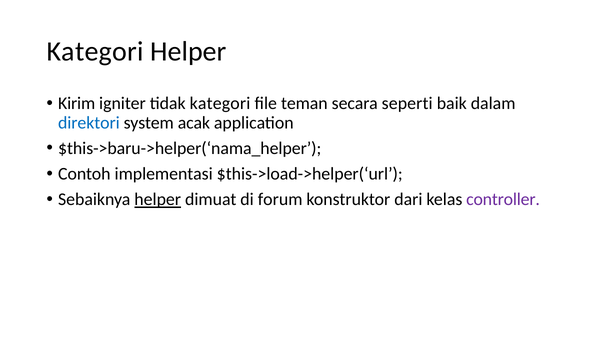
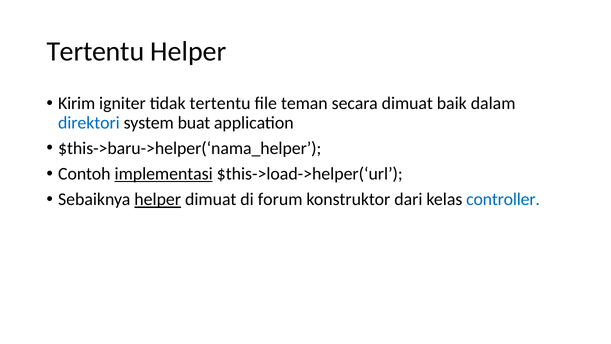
Kategori: Kategori -> Tertentu (95, 51)
tidak kategori: kategori -> tertentu (220, 103)
secara seperti: seperti -> dimuat (407, 103)
acak: acak -> buat (194, 123)
implementasi underline: none -> present (164, 174)
controller colour: purple -> blue (503, 199)
